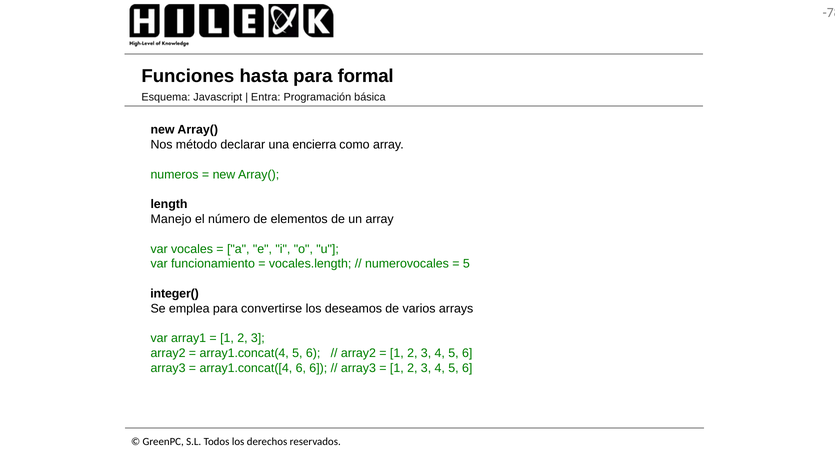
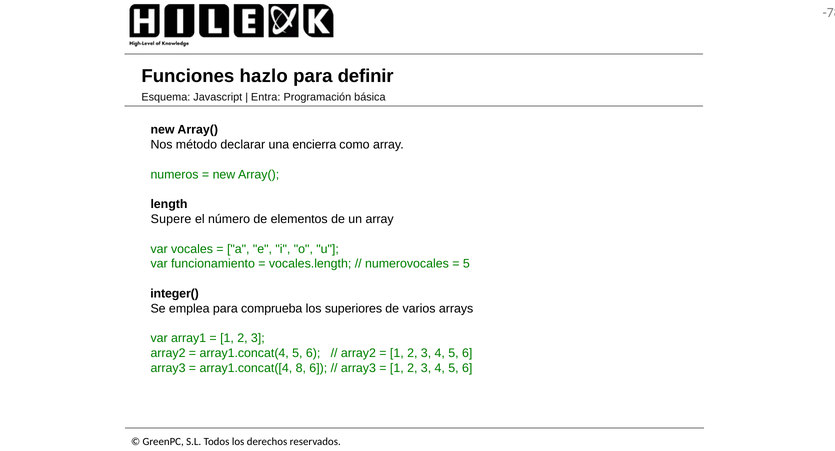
hasta: hasta -> hazlo (264, 76)
formal: formal -> definir (366, 76)
Manejo: Manejo -> Supere (171, 219)
convertirse: convertirse -> comprueba (272, 308)
deseamos: deseamos -> superiores (353, 308)
array1.concat([4 6: 6 -> 8 (301, 368)
